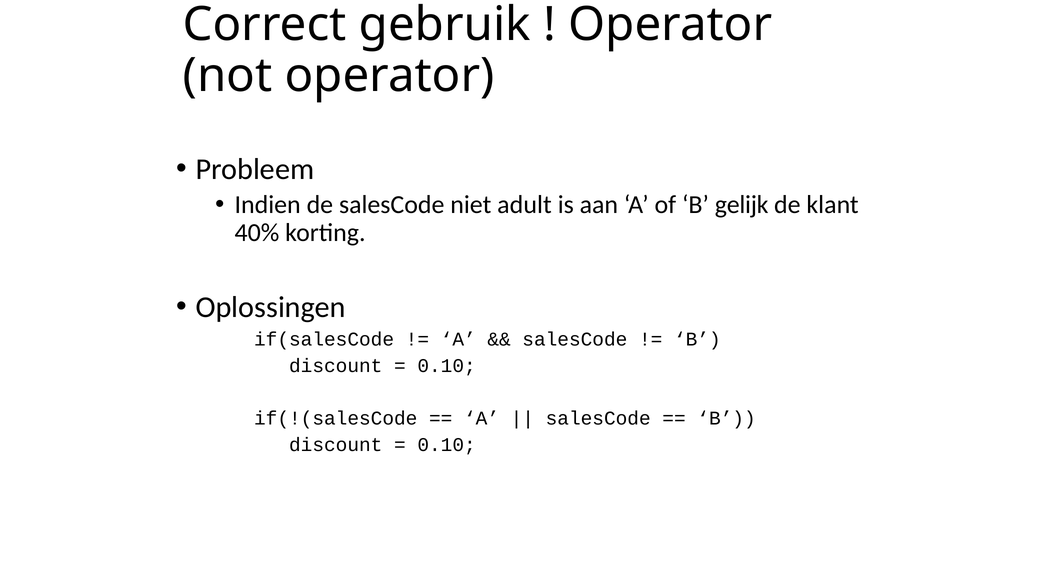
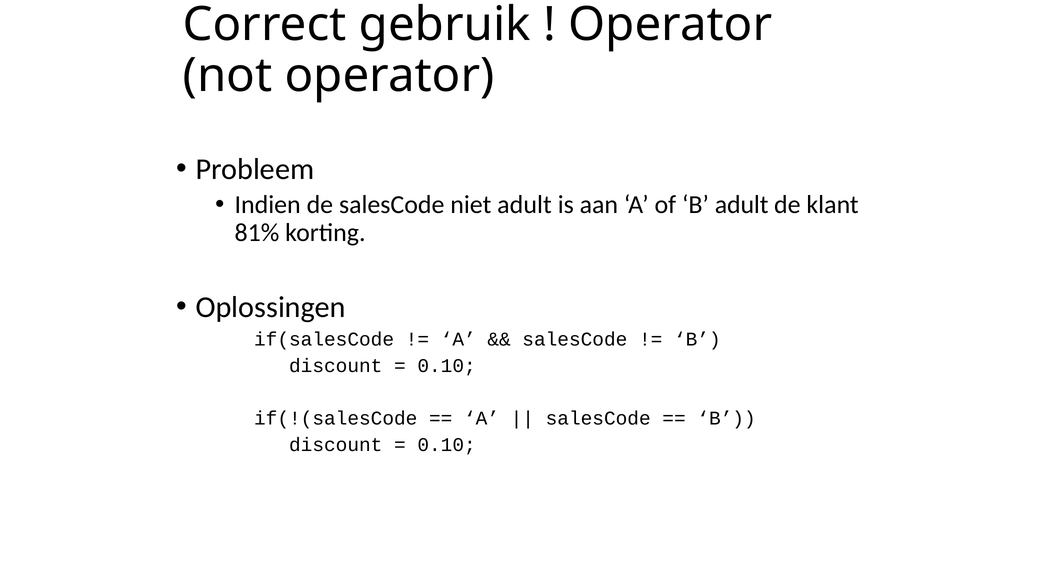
B gelijk: gelijk -> adult (742, 205)
40%: 40% -> 81% (257, 233)
